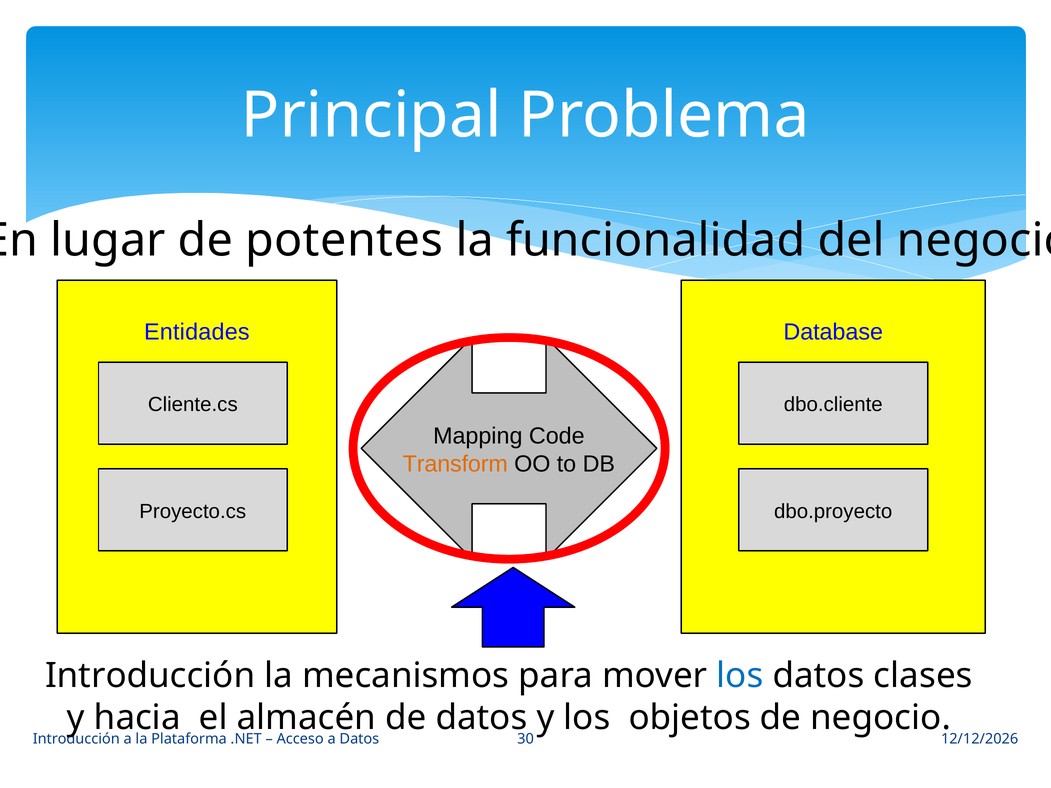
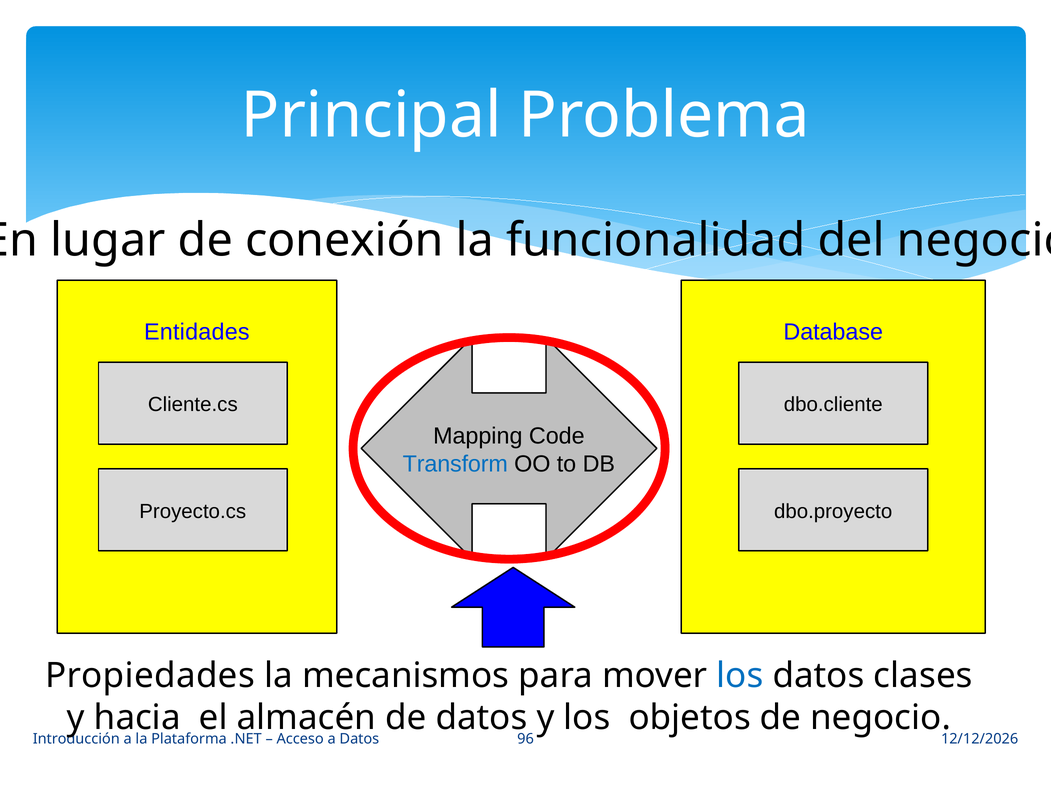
potentes: potentes -> conexión (344, 240)
Transform colour: orange -> blue (455, 464)
Introducción: Introducción -> Propiedades (150, 676)
30: 30 -> 96 (526, 739)
